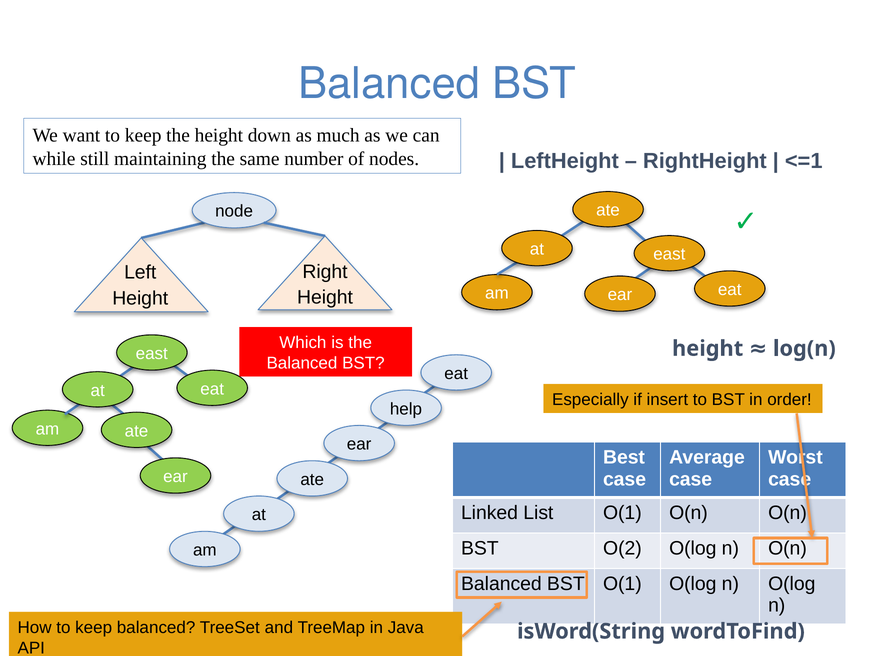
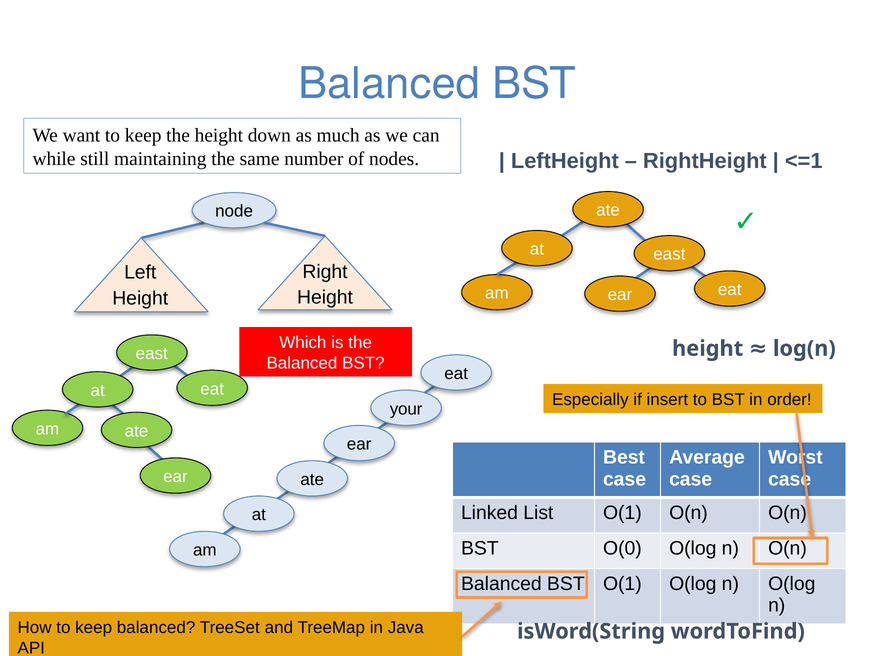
help: help -> your (406, 409)
O(2: O(2 -> O(0 (622, 548)
